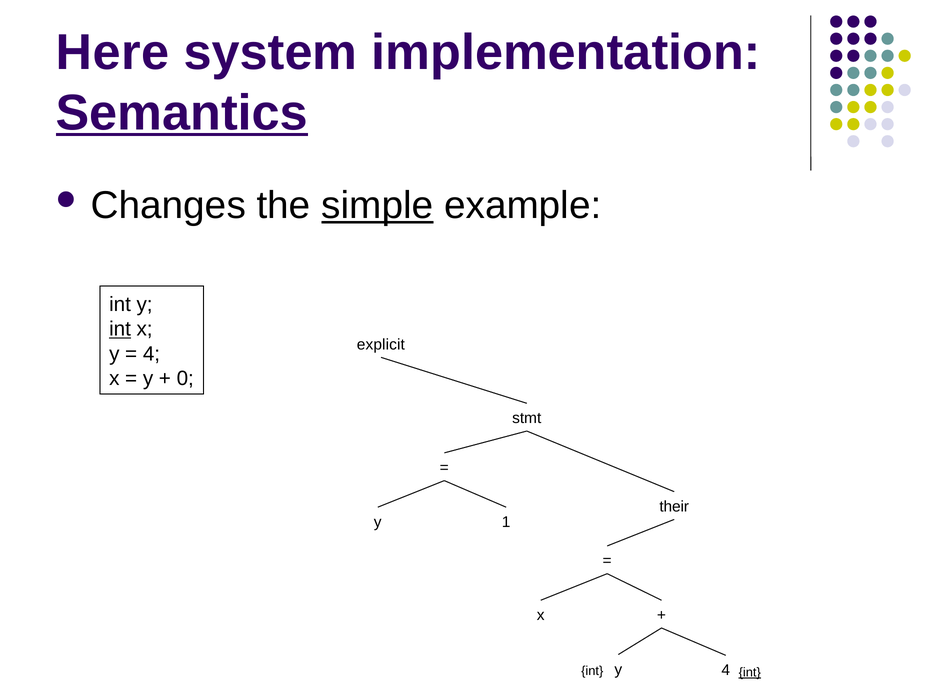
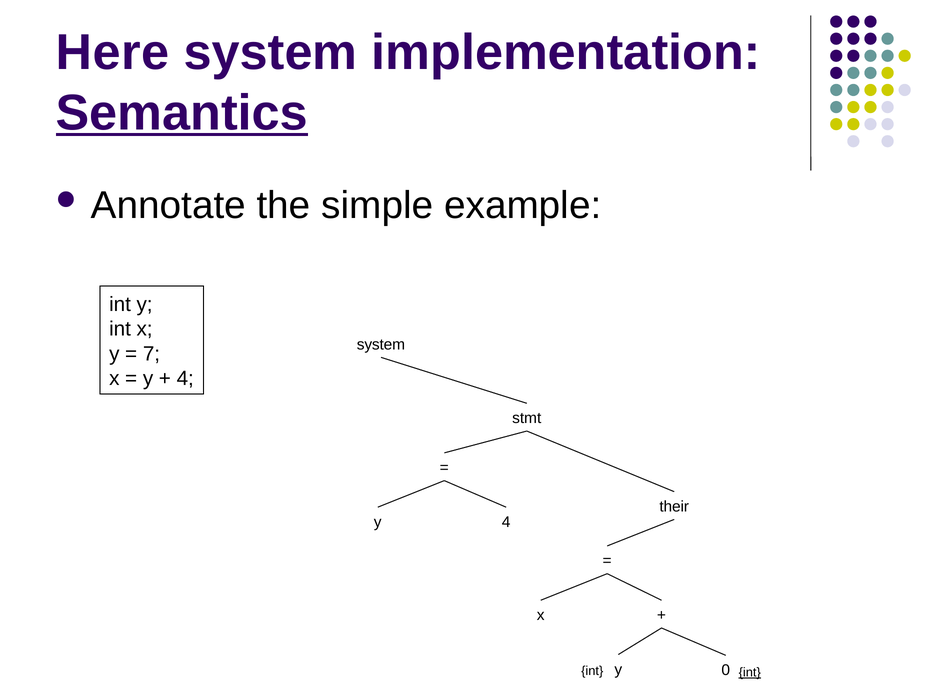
Changes: Changes -> Annotate (168, 206)
simple underline: present -> none (377, 206)
int underline: present -> none (120, 329)
explicit: explicit -> system (381, 345)
4: 4 -> 7 (151, 354)
0: 0 -> 4 (185, 379)
y 1: 1 -> 4 (506, 522)
y 4: 4 -> 0 (726, 671)
